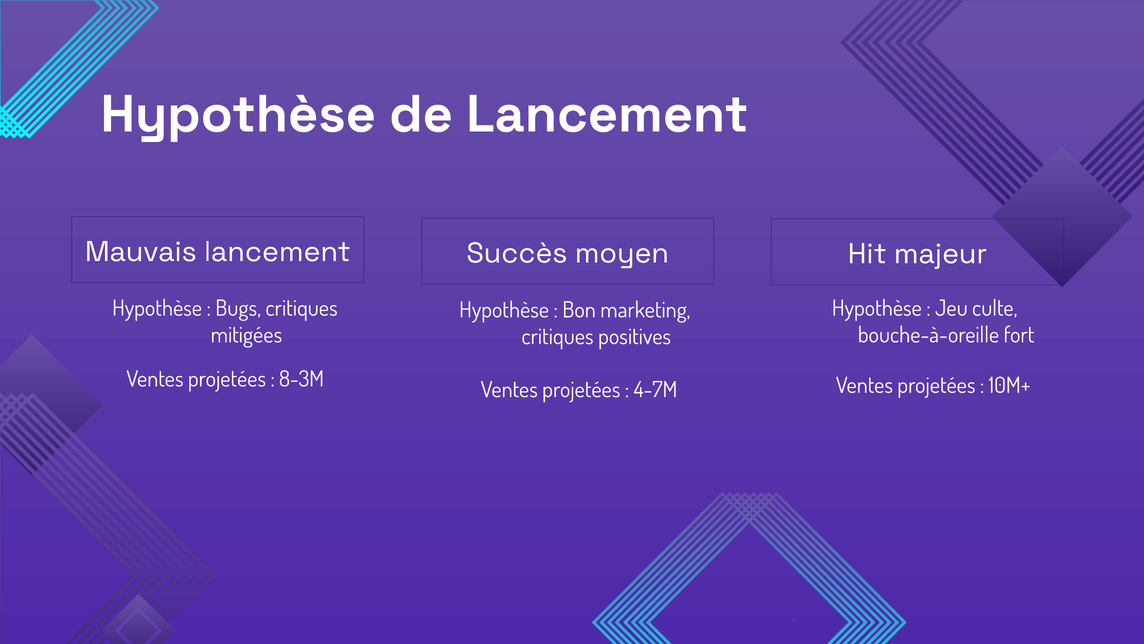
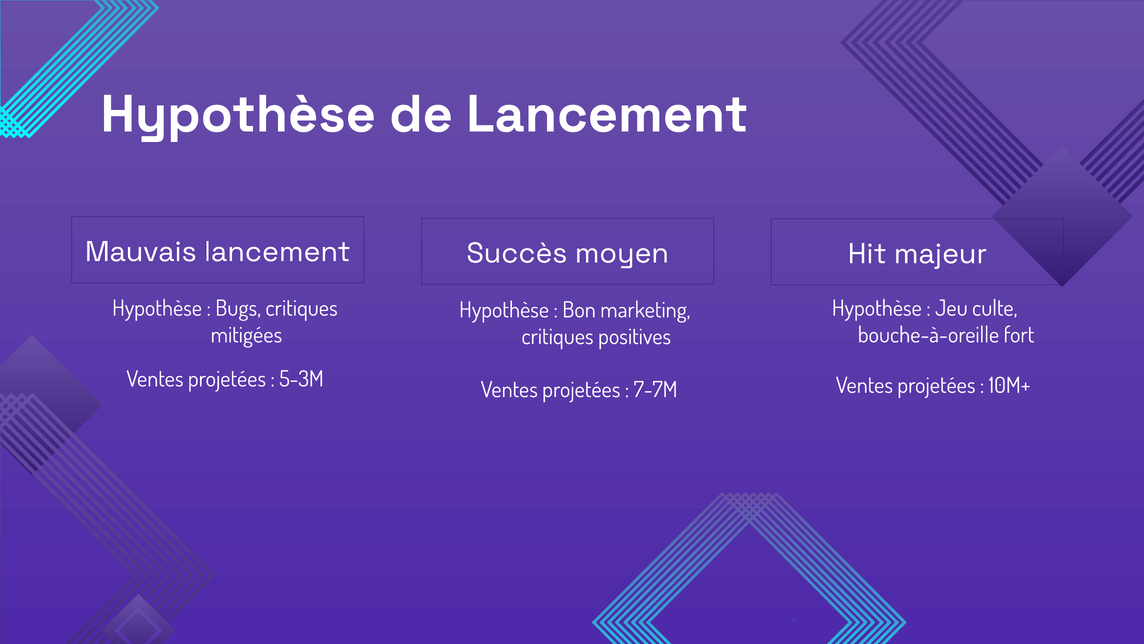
8-3M: 8-3M -> 5-3M (301, 379)
4-7M: 4-7M -> 7-7M (656, 390)
